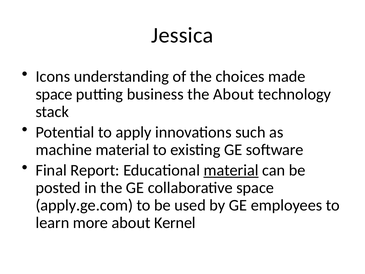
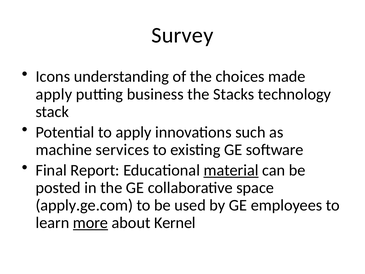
Jessica: Jessica -> Survey (182, 35)
space: space -> apply (54, 94)
the About: About -> Stacks (234, 94)
machine material: material -> services (122, 150)
more underline: none -> present (91, 223)
